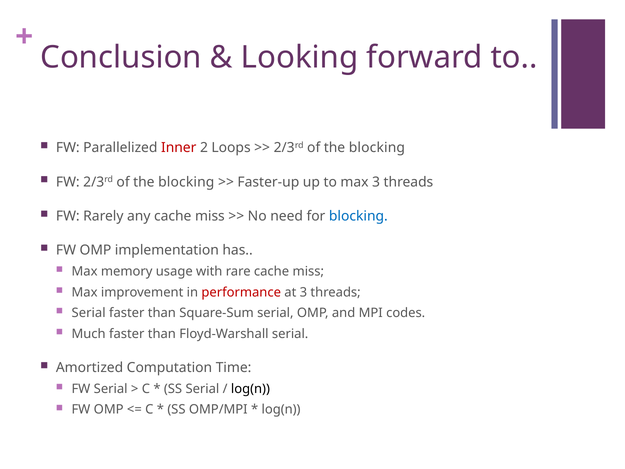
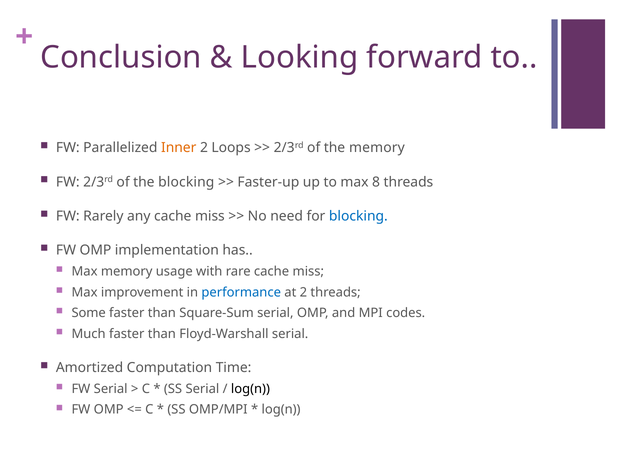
Inner colour: red -> orange (179, 148)
blocking: blocking -> memory (377, 148)
max 3: 3 -> 8 (376, 182)
performance colour: red -> blue (241, 292)
at 3: 3 -> 2 (303, 292)
Serial: Serial -> Some (89, 313)
